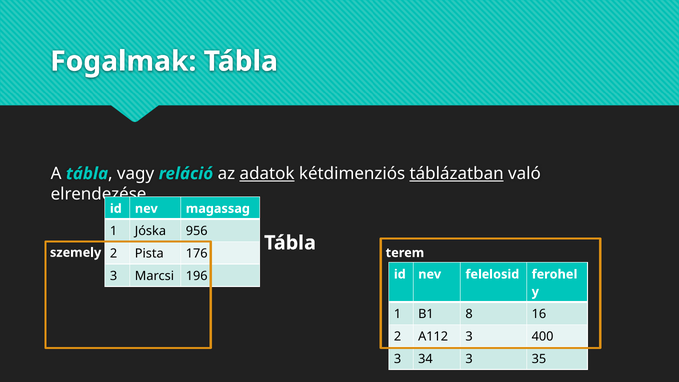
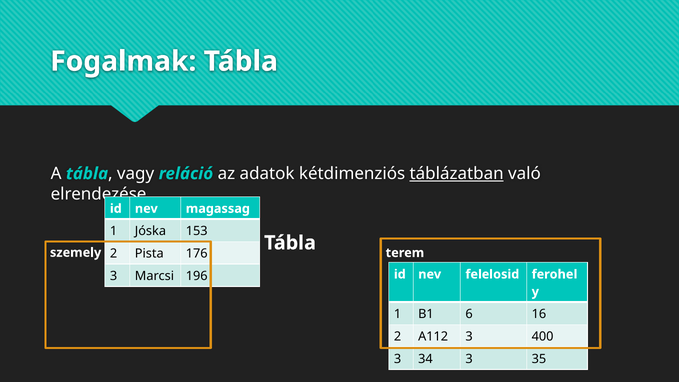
adatok underline: present -> none (267, 174)
956: 956 -> 153 (197, 231)
8: 8 -> 6 (469, 314)
